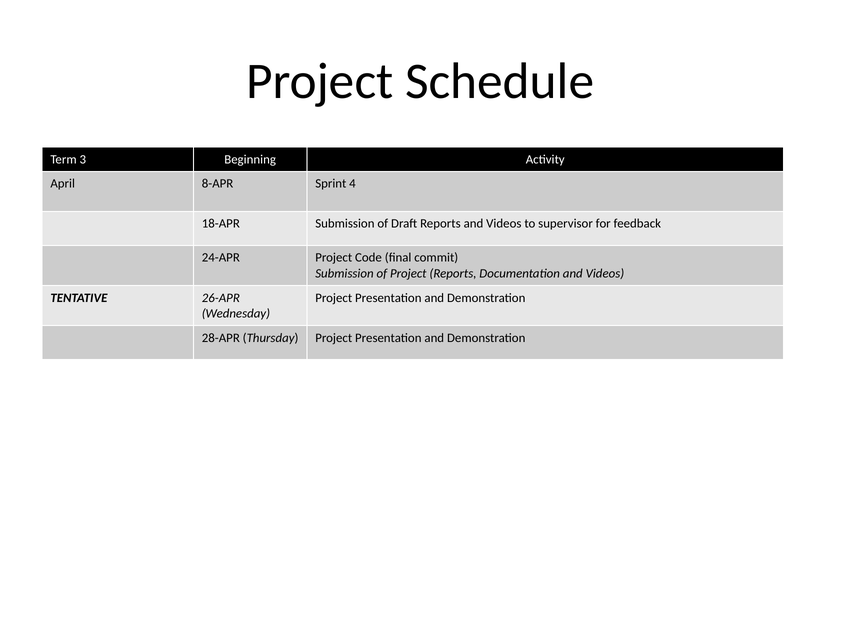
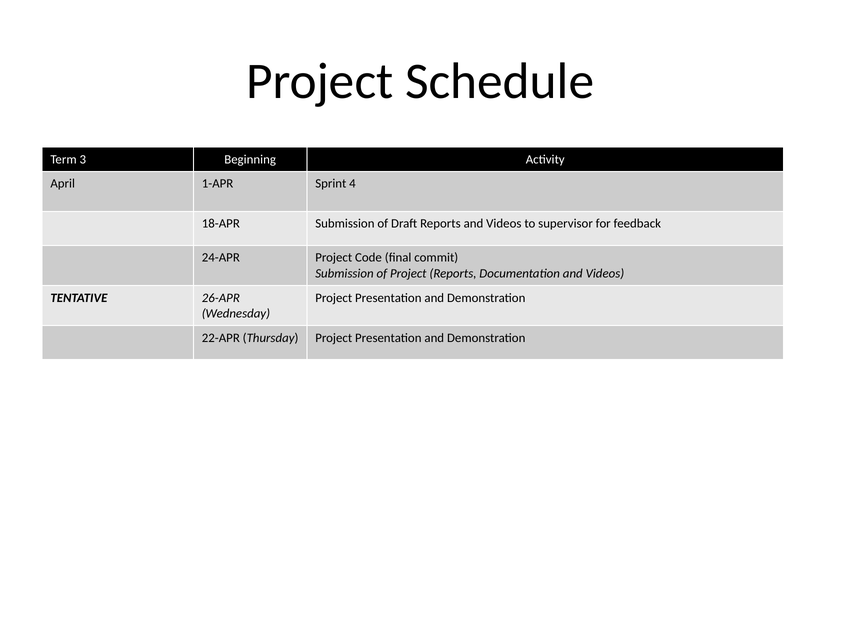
8-APR: 8-APR -> 1-APR (218, 184)
28-APR: 28-APR -> 22-APR (221, 338)
